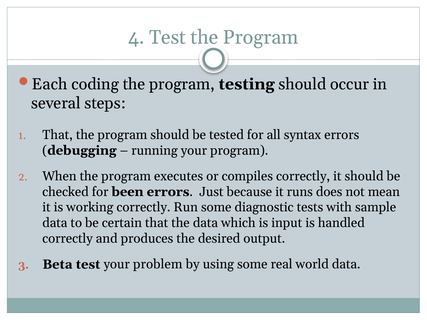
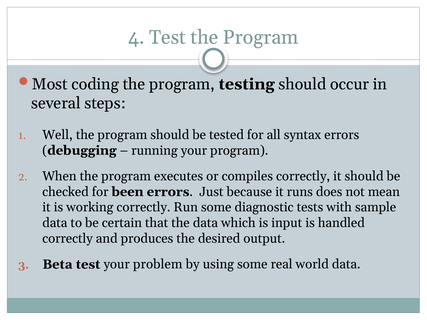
Each: Each -> Most (50, 84)
That: That -> Well (58, 135)
